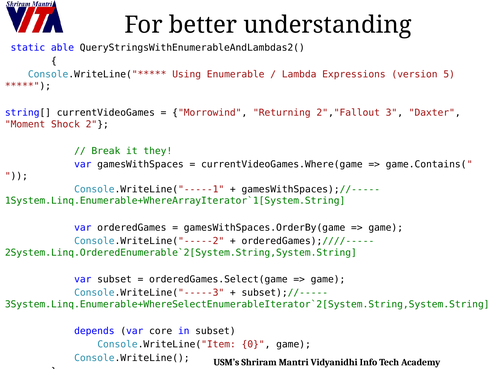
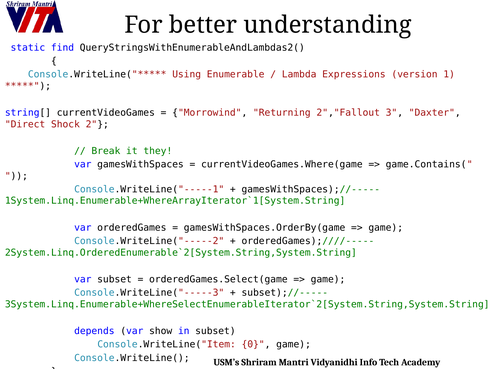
able: able -> find (63, 48)
5: 5 -> 1 (449, 74)
Moment: Moment -> Direct (25, 124)
core: core -> show (161, 331)
